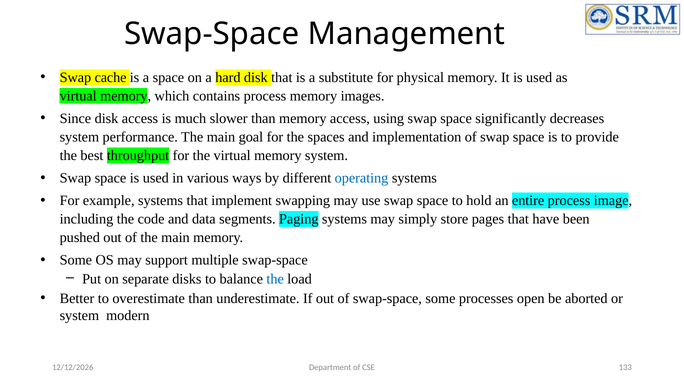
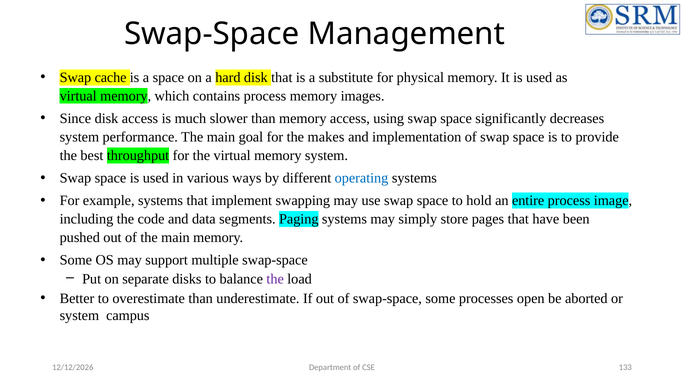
spaces: spaces -> makes (326, 137)
the colour: blue -> purple (275, 279)
modern: modern -> campus (128, 315)
